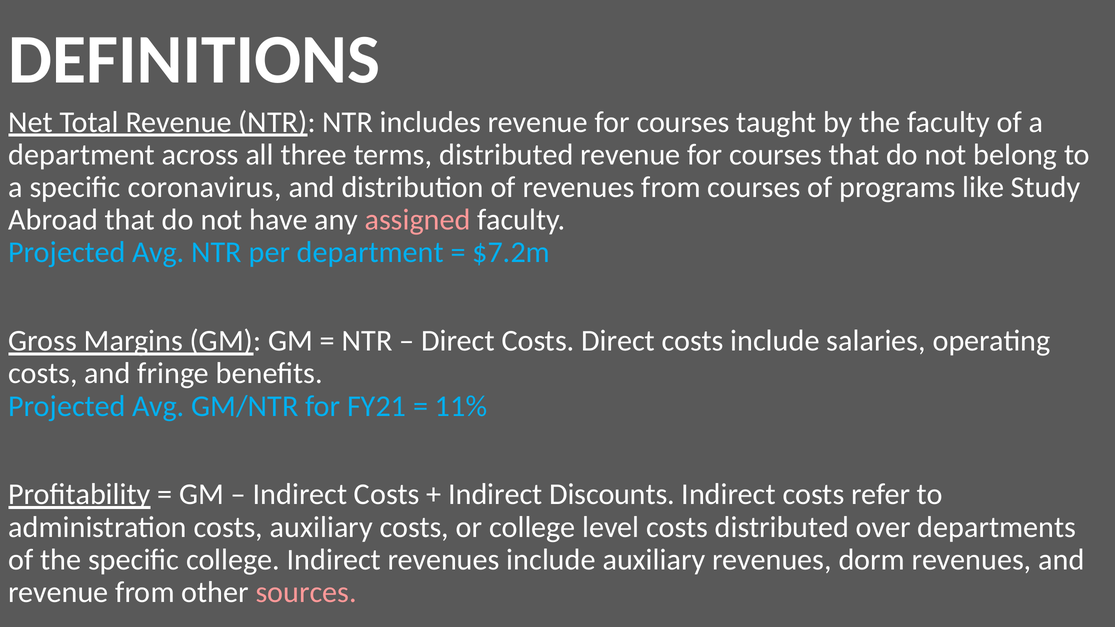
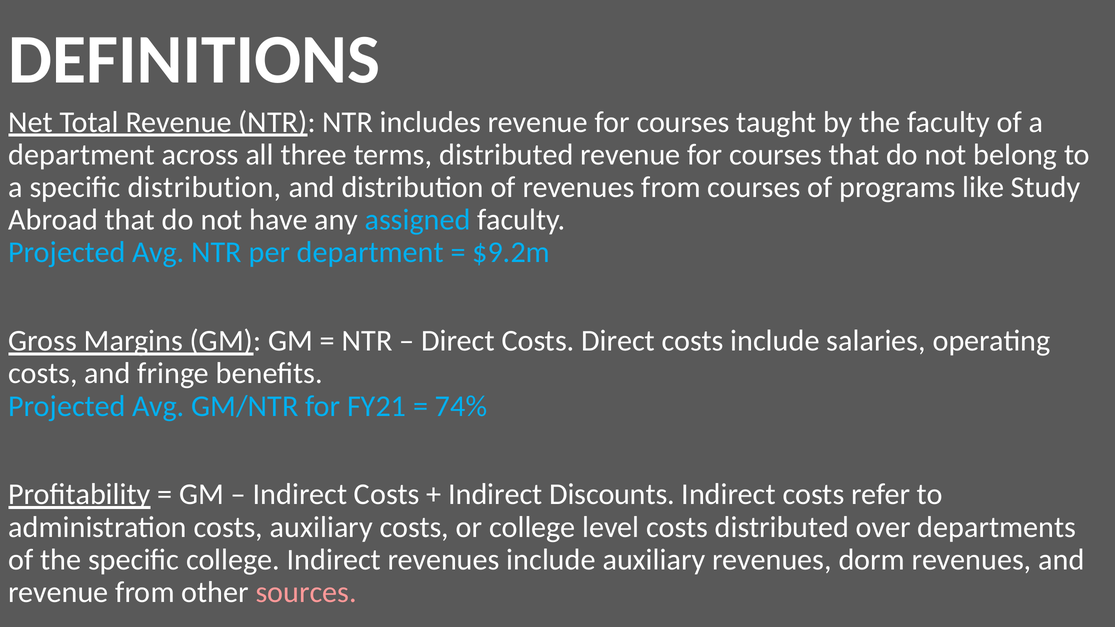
specific coronavirus: coronavirus -> distribution (204, 187)
assigned colour: pink -> light blue (418, 220)
$7.2m: $7.2m -> $9.2m (511, 253)
11%: 11% -> 74% (461, 406)
